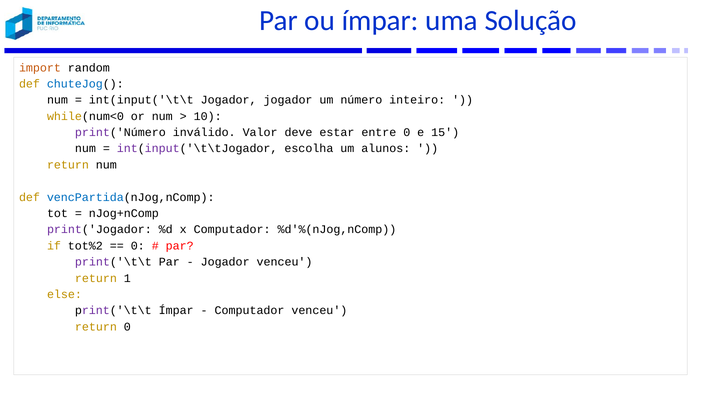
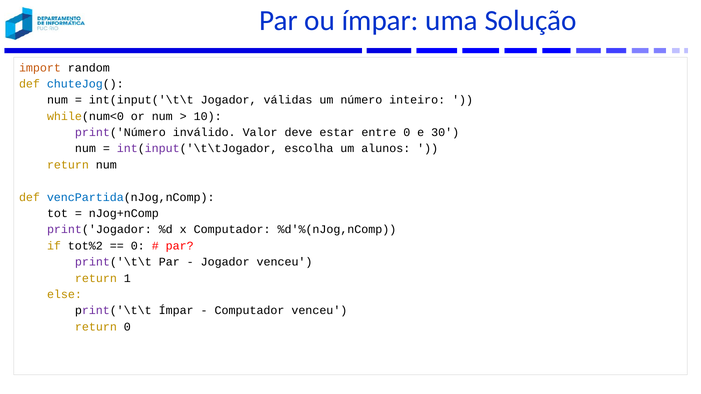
Jogador jogador: jogador -> válidas (288, 100)
15: 15 -> 30 (445, 133)
